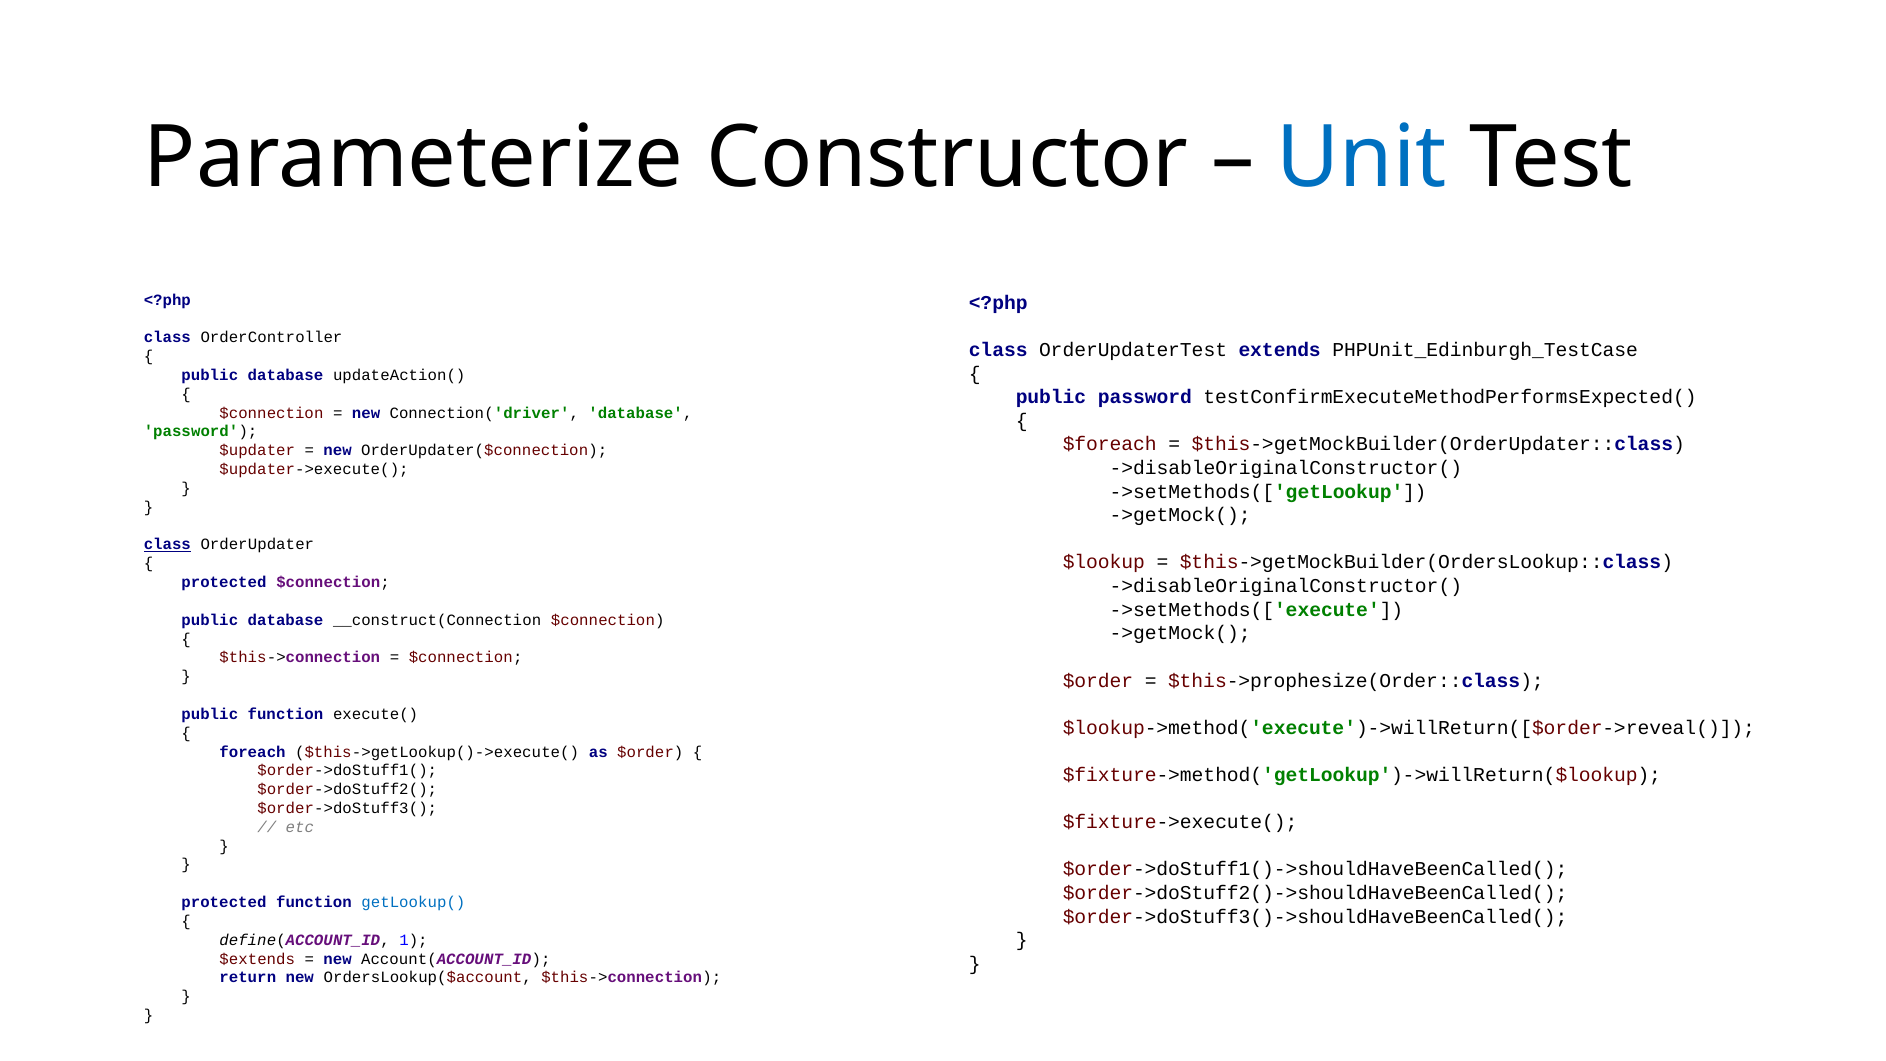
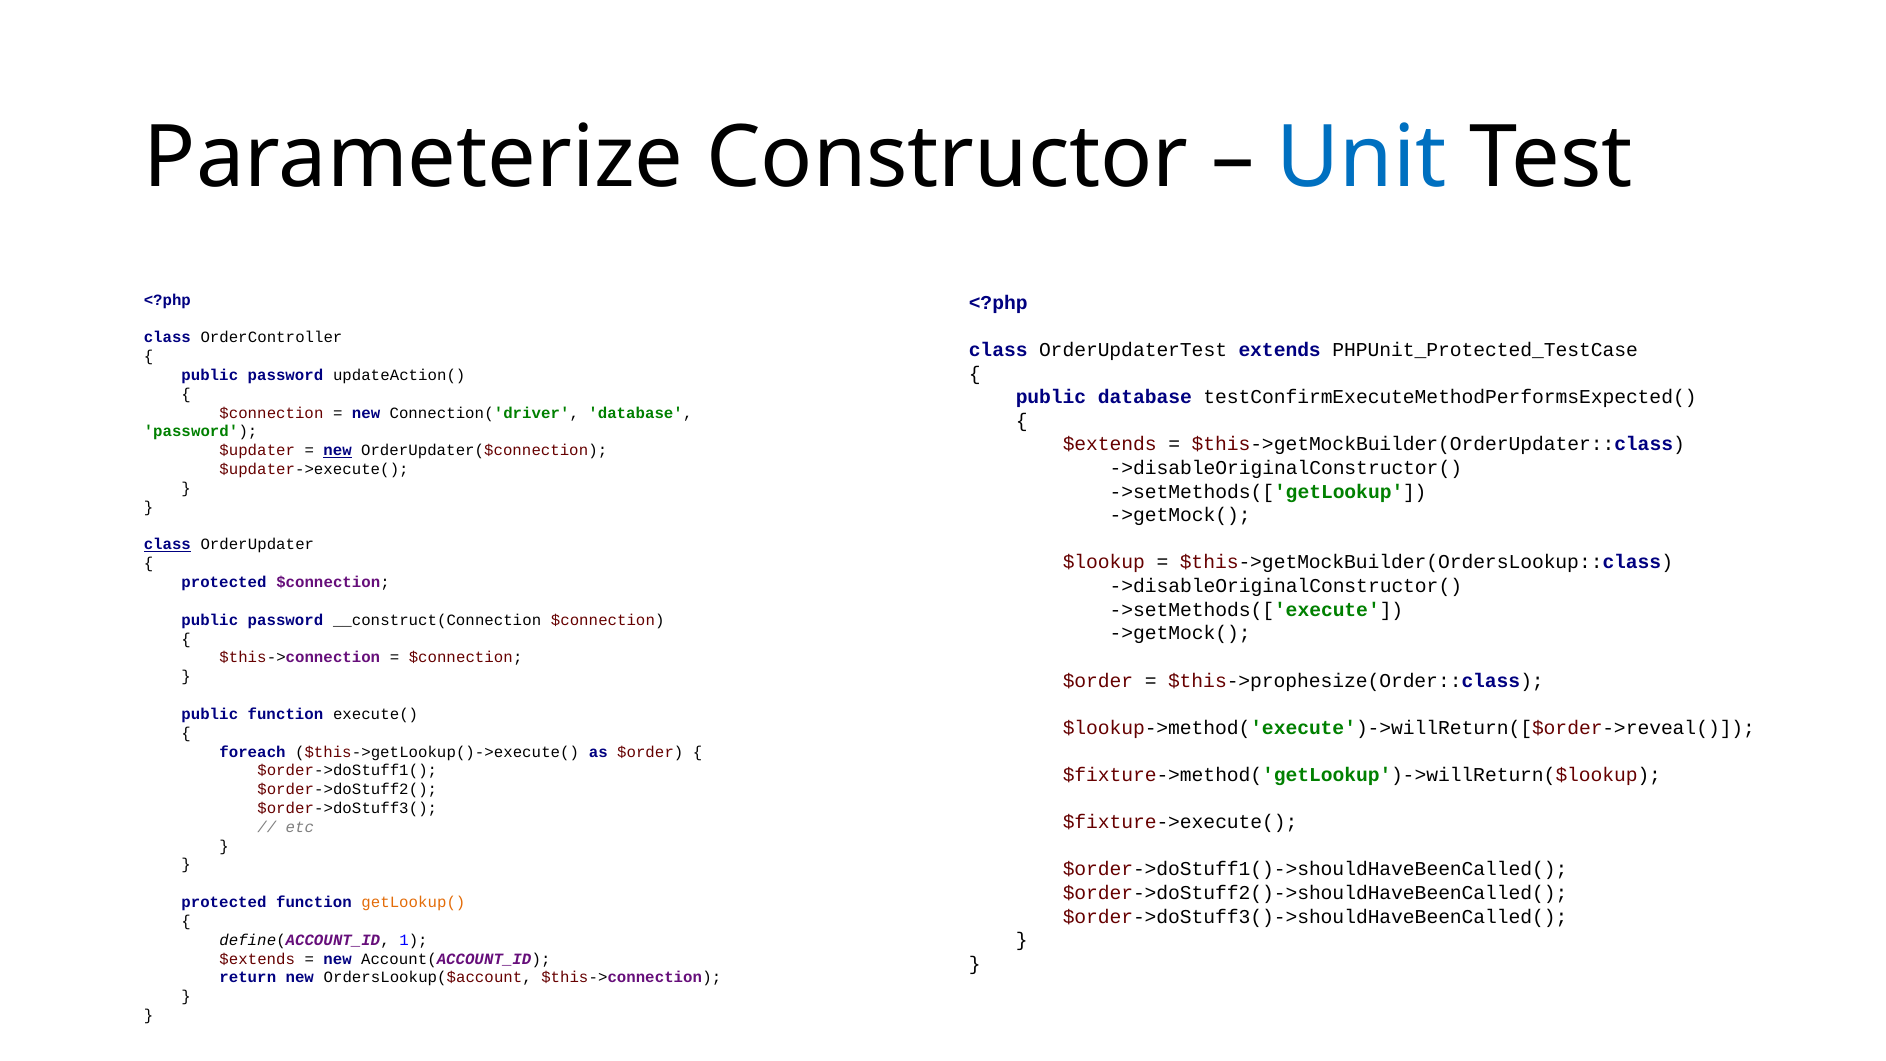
PHPUnit_Edinburgh_TestCase: PHPUnit_Edinburgh_TestCase -> PHPUnit_Protected_TestCase (1485, 350)
database: database -> password (285, 375)
public password: password -> database (1145, 397)
$foreach: $foreach -> $extends (1110, 444)
new underline: none -> present (338, 451)
database: database -> password (285, 620)
getLookup( colour: blue -> orange (413, 902)
